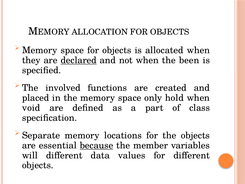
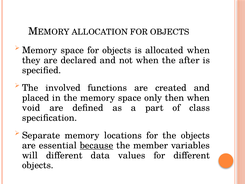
declared underline: present -> none (79, 60)
been: been -> after (189, 60)
hold: hold -> then (174, 98)
